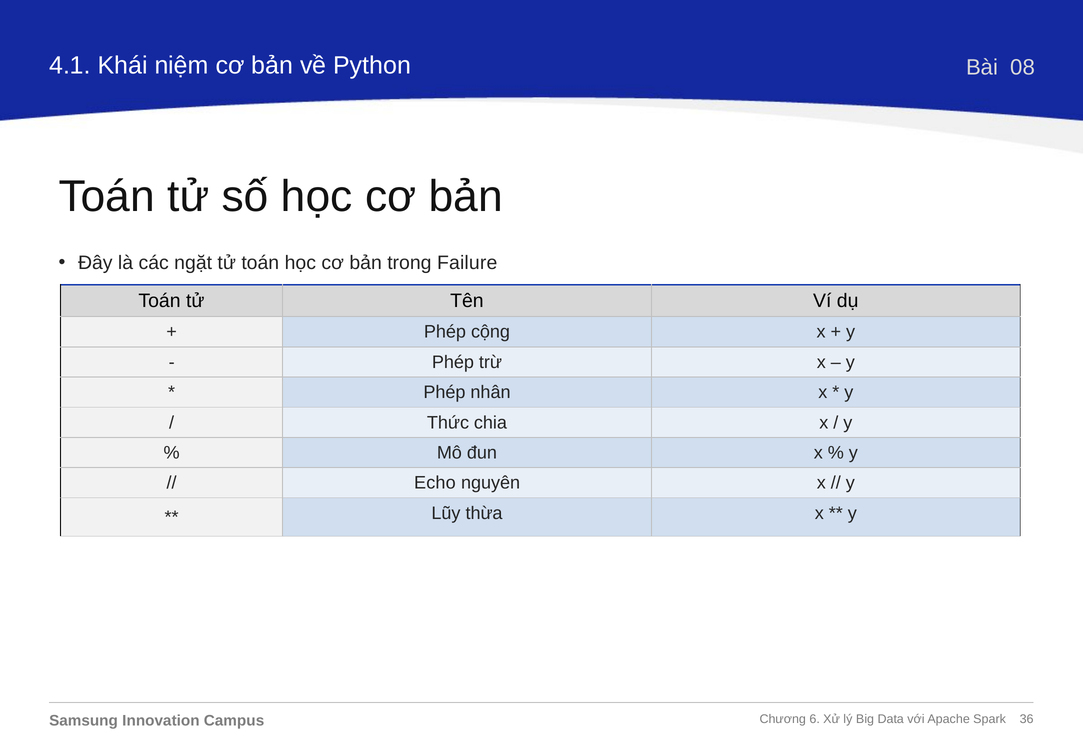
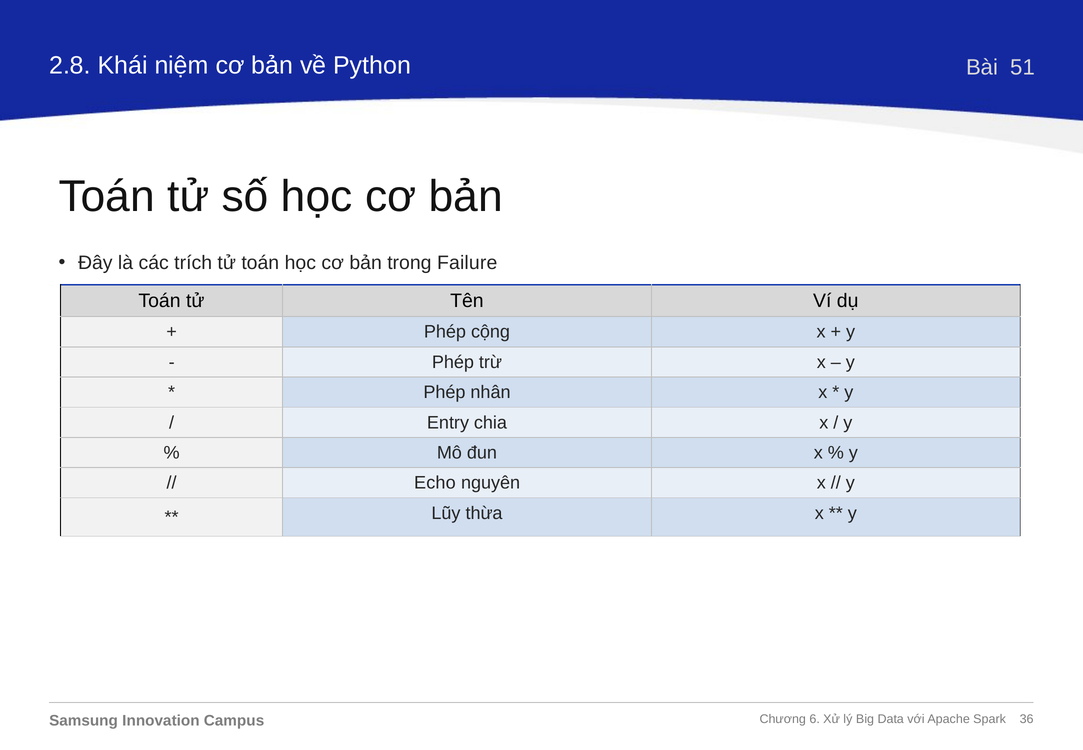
4.1: 4.1 -> 2.8 (70, 66)
08: 08 -> 51 (1023, 68)
ngặt: ngặt -> trích (193, 263)
Thức: Thức -> Entry (448, 422)
